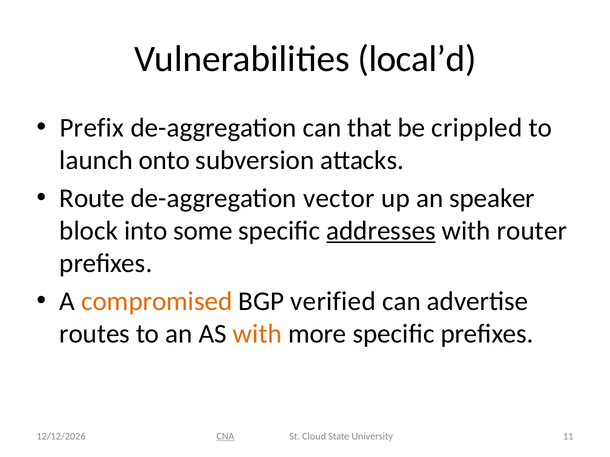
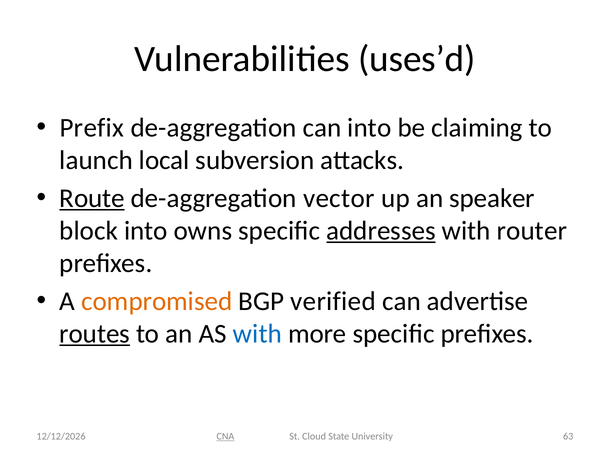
local’d: local’d -> uses’d (417, 59)
can that: that -> into (369, 128)
crippled: crippled -> claiming (477, 128)
onto: onto -> local (164, 161)
Route underline: none -> present (92, 198)
some: some -> owns (203, 231)
routes underline: none -> present (95, 334)
with colour: orange -> blue (257, 334)
11: 11 -> 63 (568, 437)
